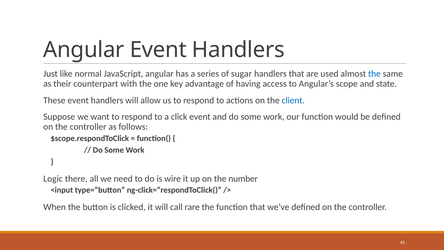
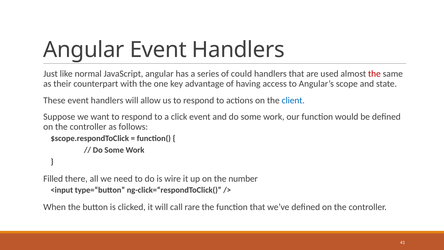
sugar: sugar -> could (241, 74)
the colour: blue -> red (374, 74)
Logic: Logic -> Filled (53, 179)
